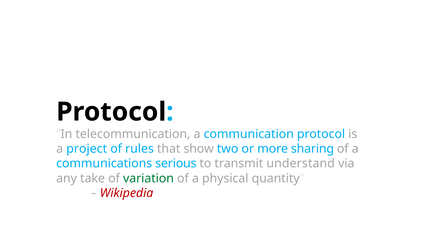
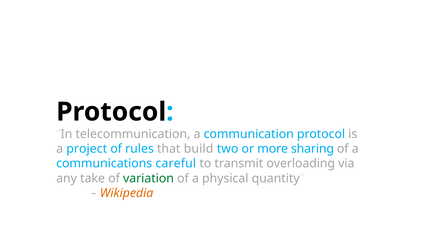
show: show -> build (199, 149)
serious: serious -> careful (176, 164)
understand: understand -> overloading (301, 164)
Wikipedia colour: red -> orange (127, 193)
